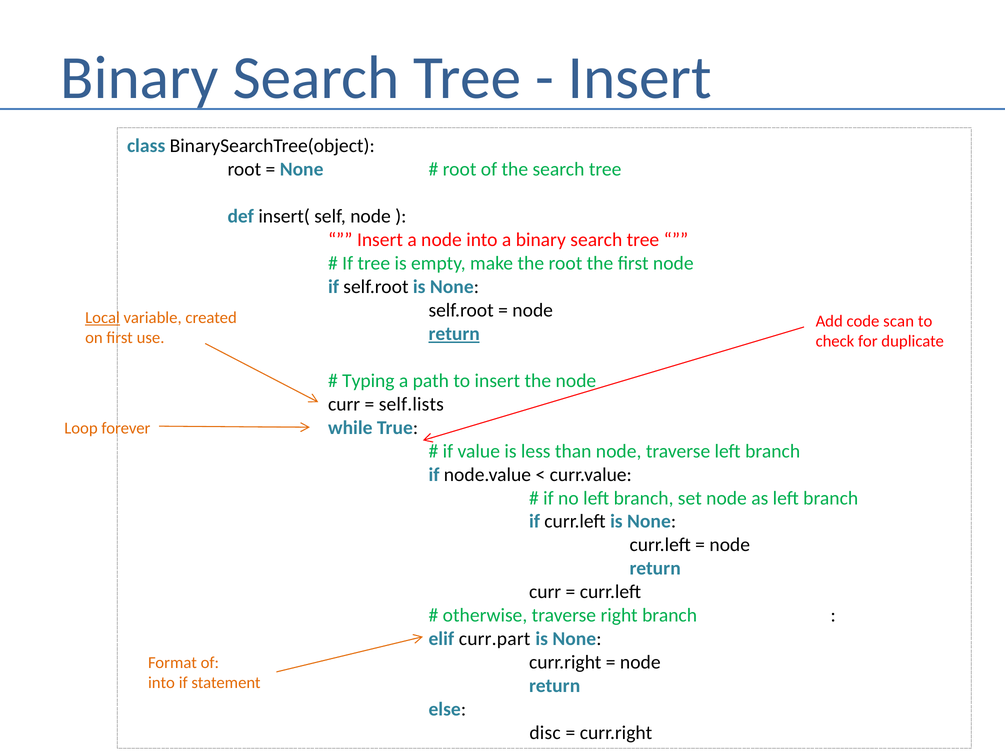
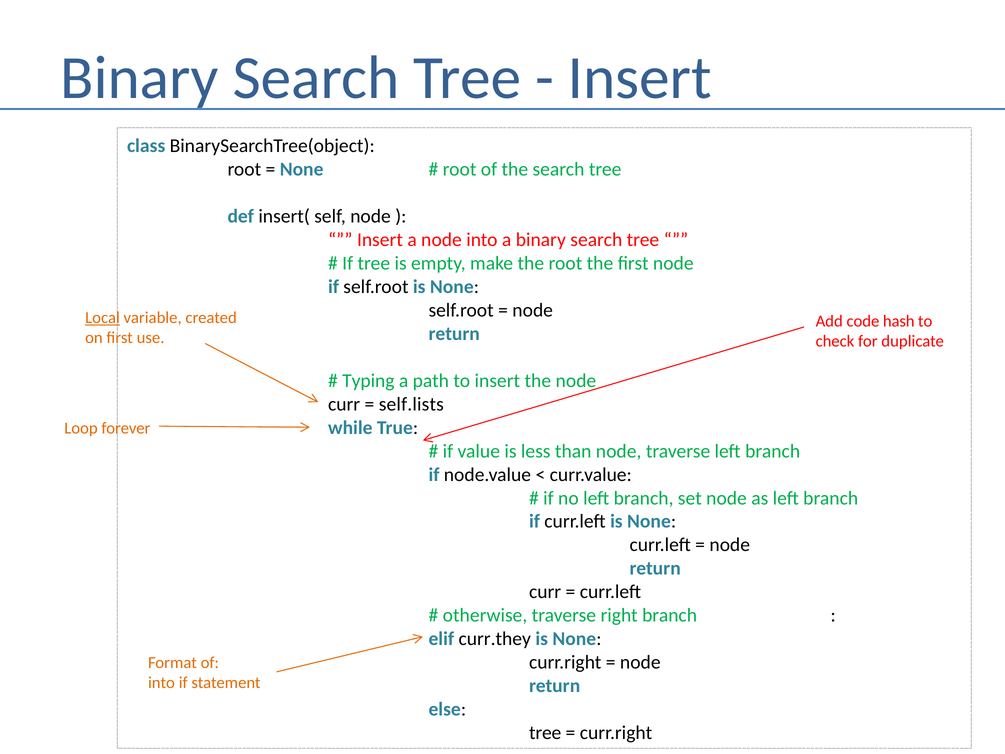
scan: scan -> hash (899, 321)
return underline: present -> none (454, 334)
curr.part: curr.part -> curr.they (495, 639)
disc: disc -> tree (545, 733)
